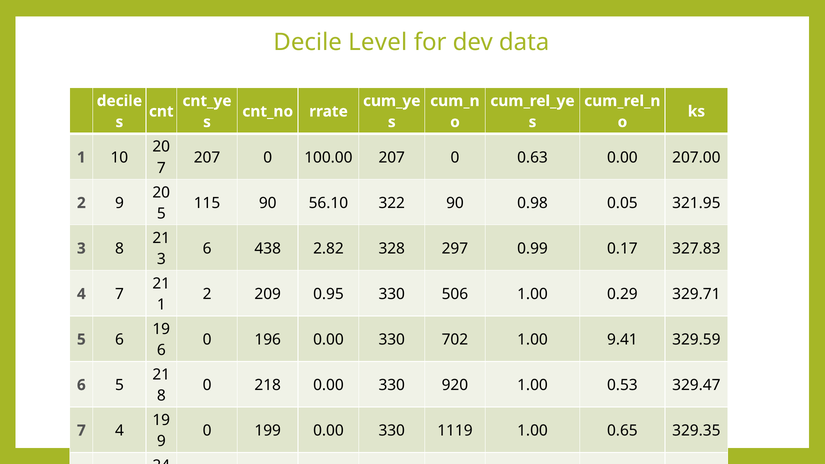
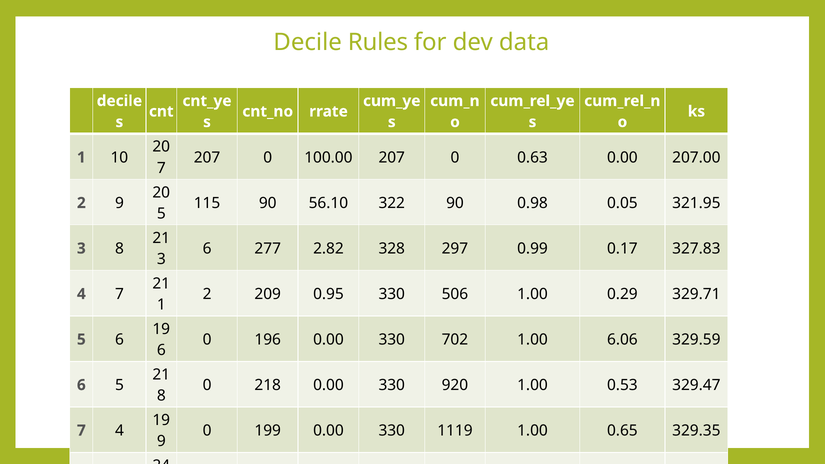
Level: Level -> Rules (378, 42)
438: 438 -> 277 (268, 248)
9.41: 9.41 -> 6.06 (622, 340)
